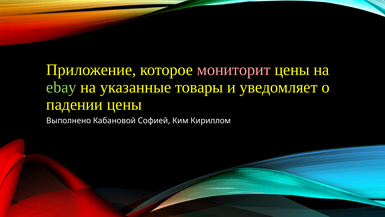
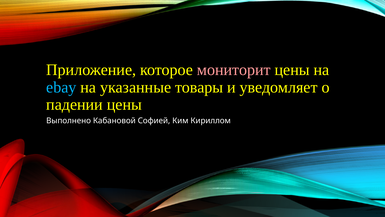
ebay colour: light green -> light blue (61, 87)
